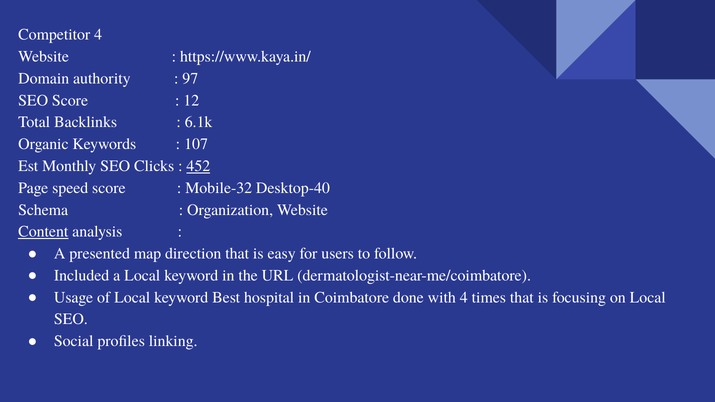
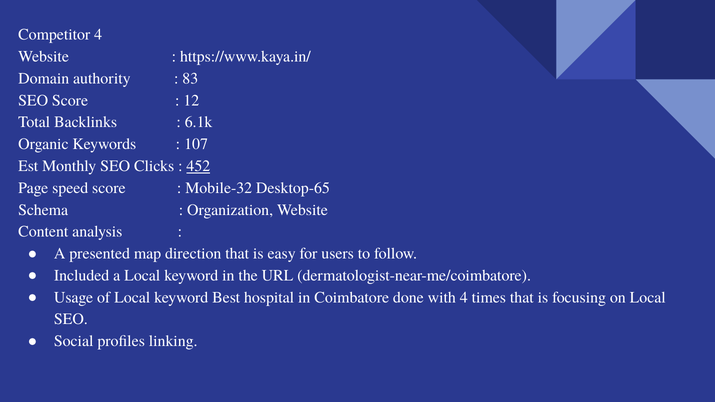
97: 97 -> 83 (190, 79)
Desktop-40: Desktop-40 -> Desktop-65 (293, 188)
Content underline: present -> none (43, 232)
